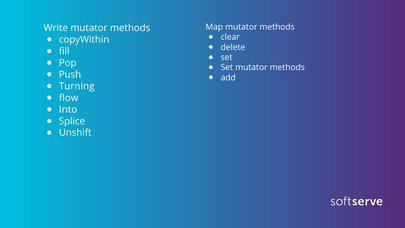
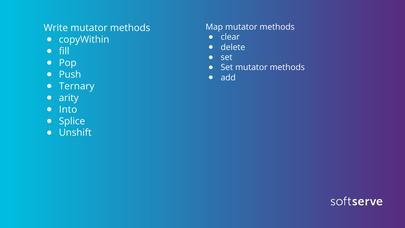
Turning: Turning -> Ternary (77, 86)
flow: flow -> arity (69, 98)
